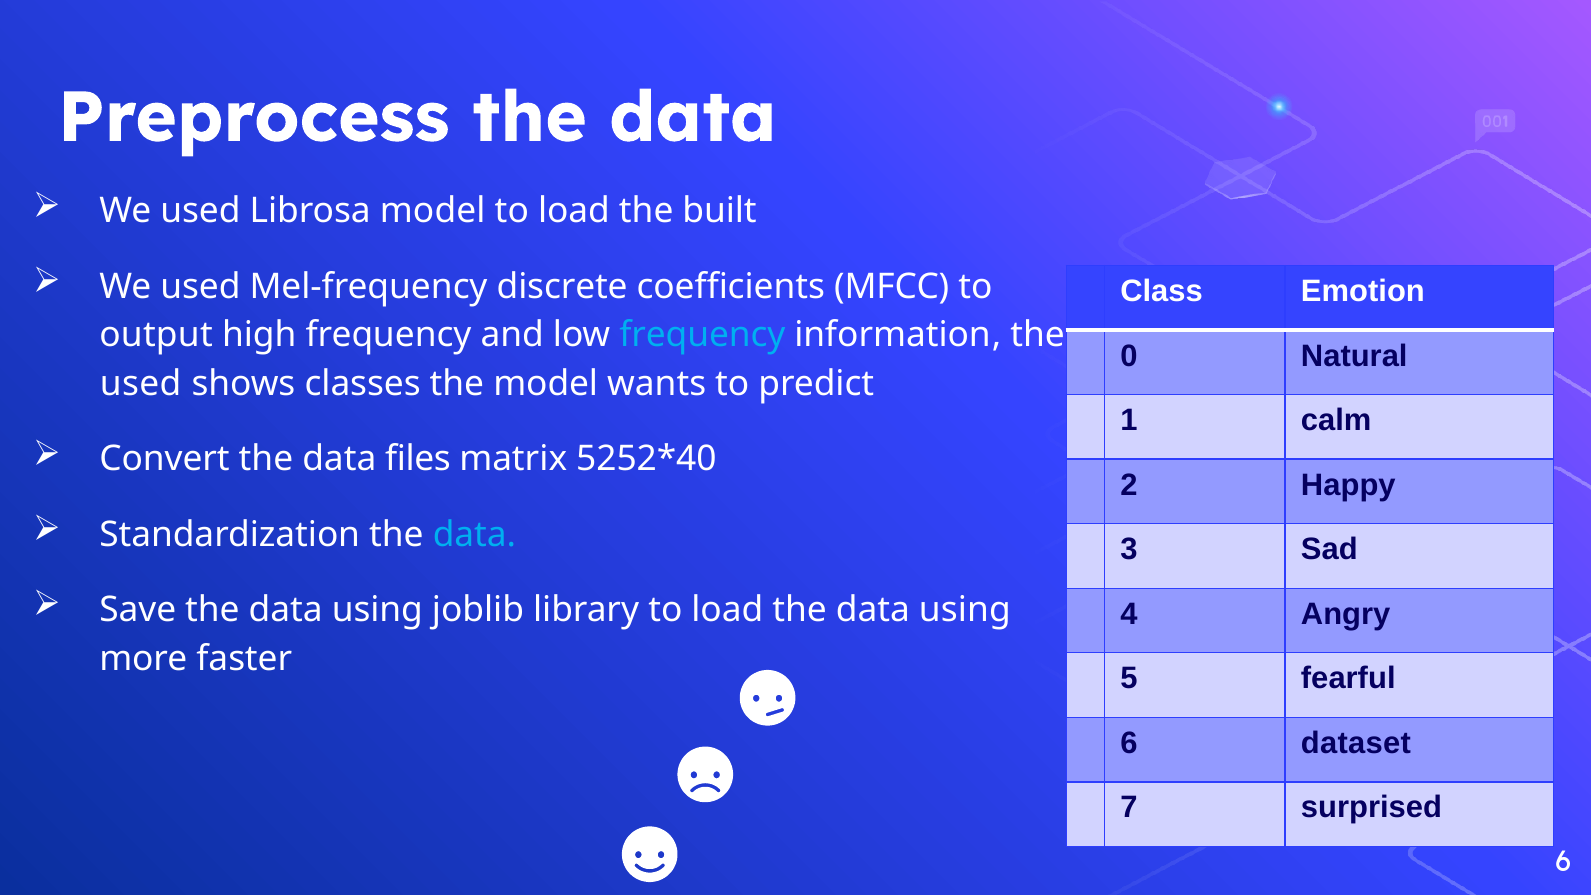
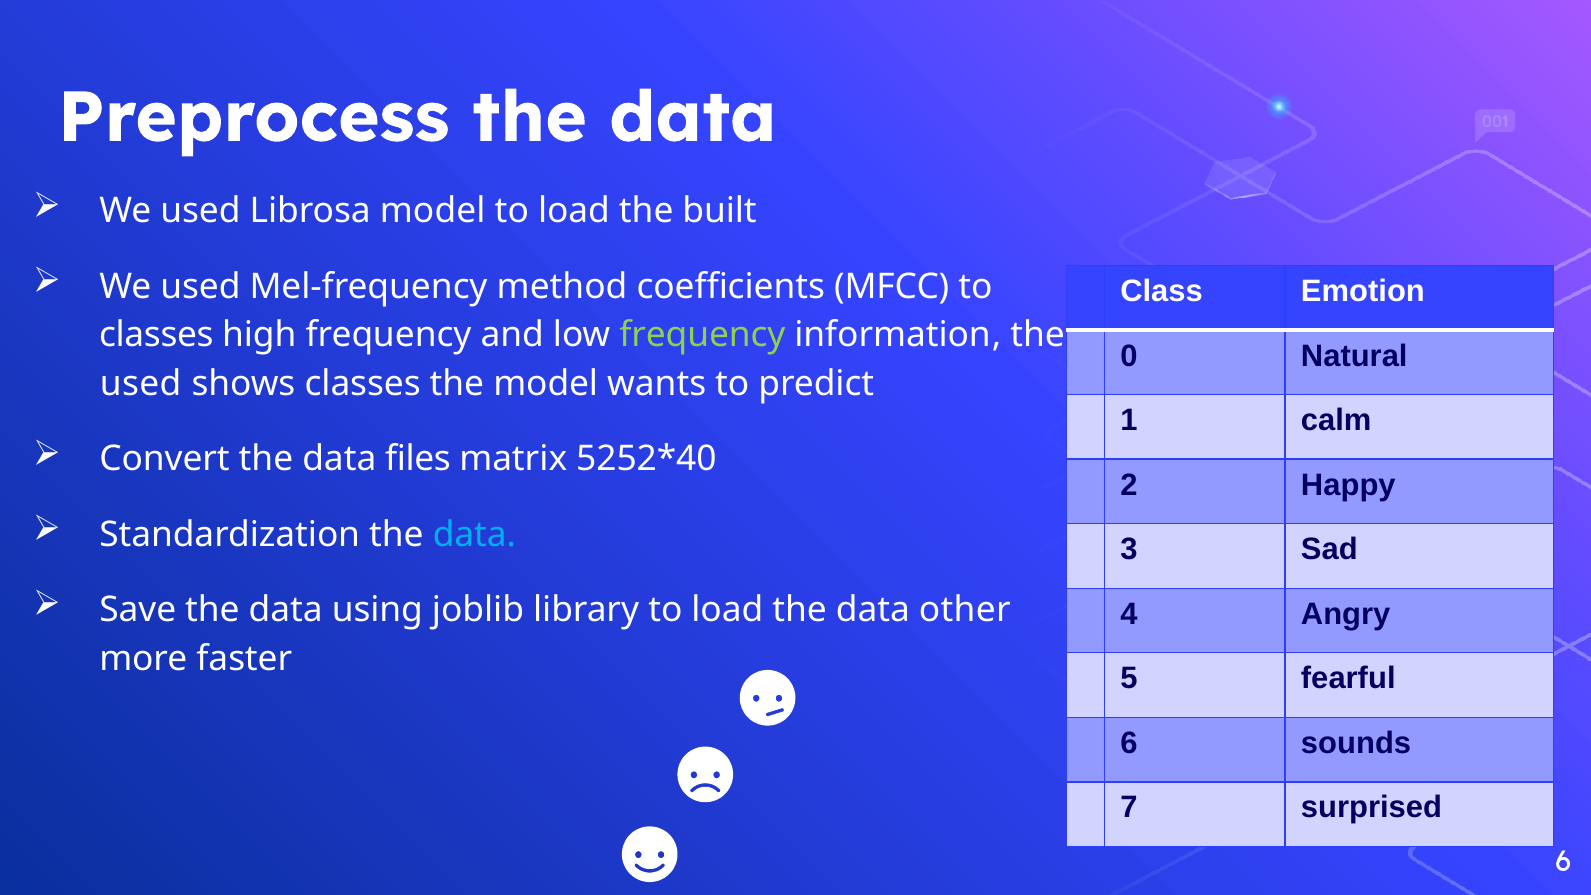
discrete: discrete -> method (562, 286)
output: output -> classes (156, 335)
frequency colour: light blue -> light green (702, 335)
load the data using: using -> other (965, 610)
dataset: dataset -> sounds (1356, 743)
